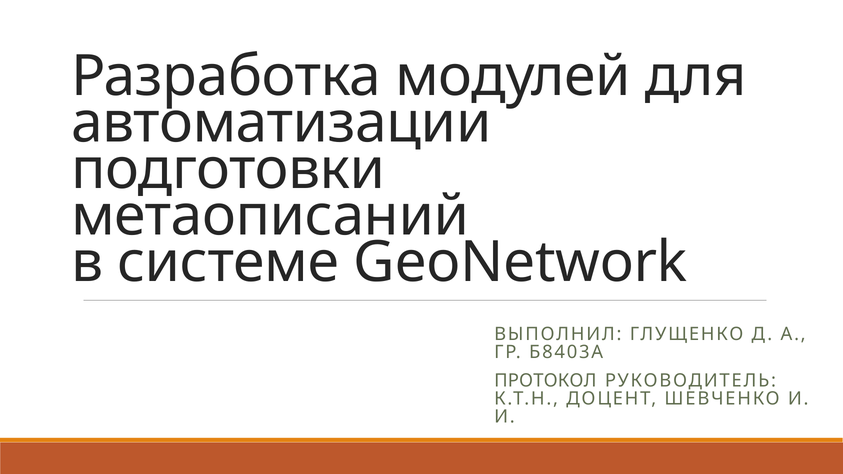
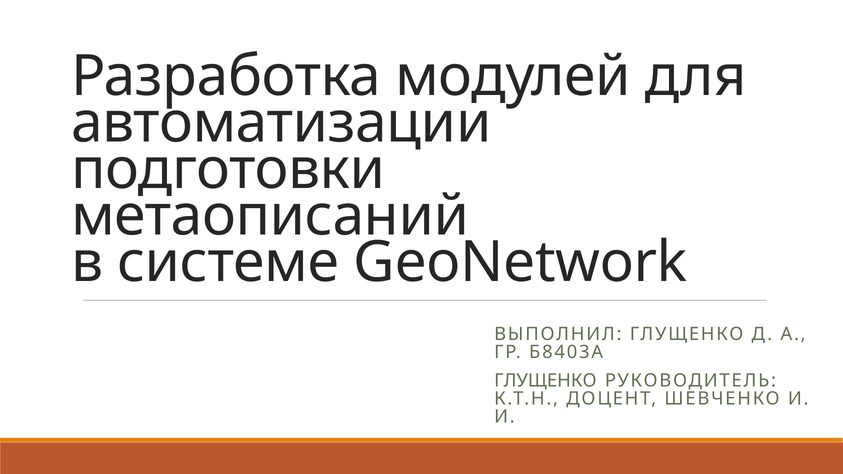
ПРОТОКОЛ: ПРОТОКОЛ -> ГЛУЩЕНКО (545, 381)
